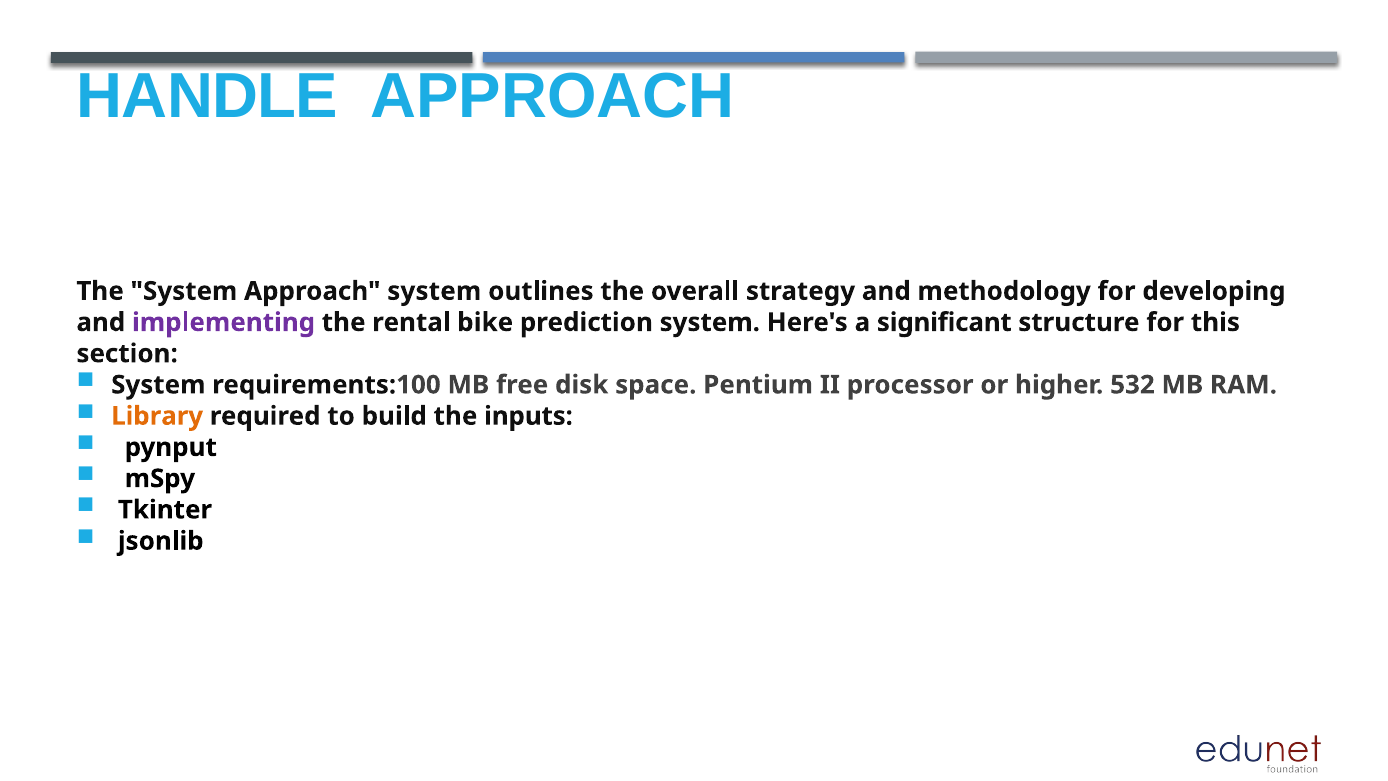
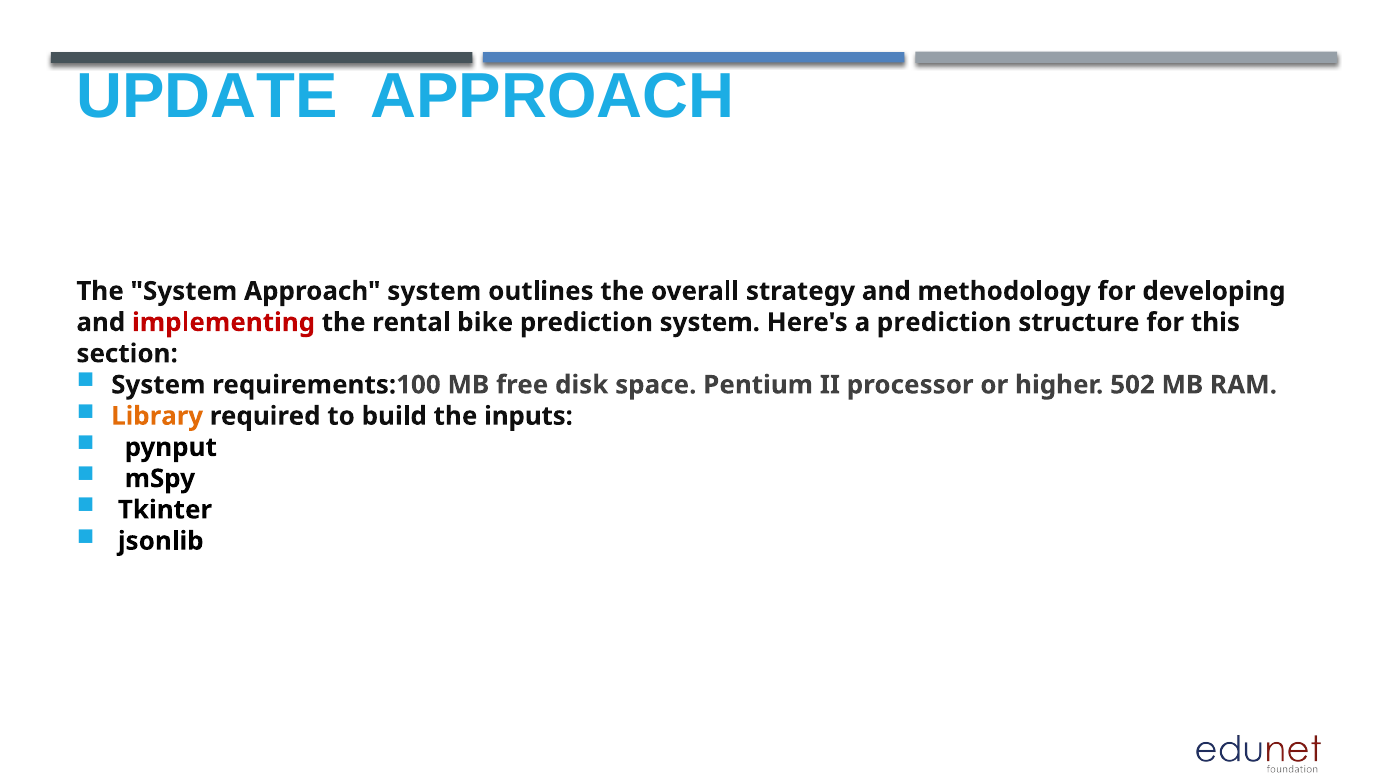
HANDLE: HANDLE -> UPDATE (207, 97)
implementing colour: purple -> red (224, 322)
a significant: significant -> prediction (944, 322)
532: 532 -> 502 (1132, 385)
